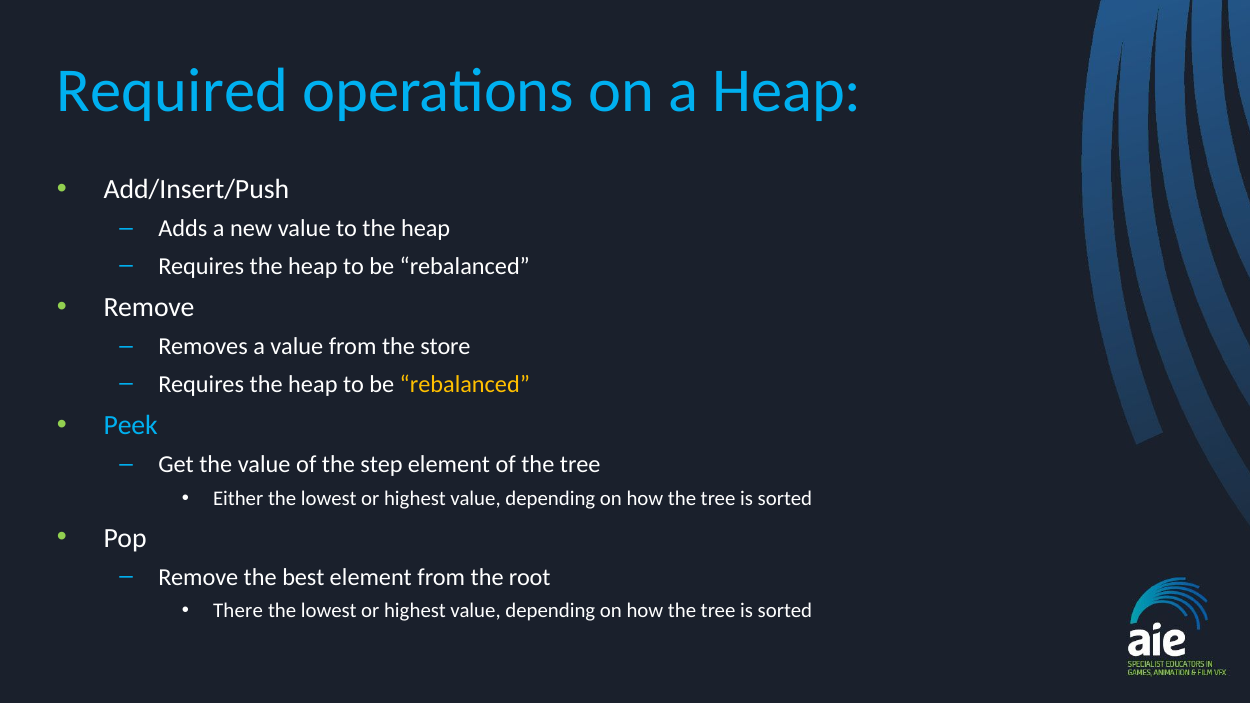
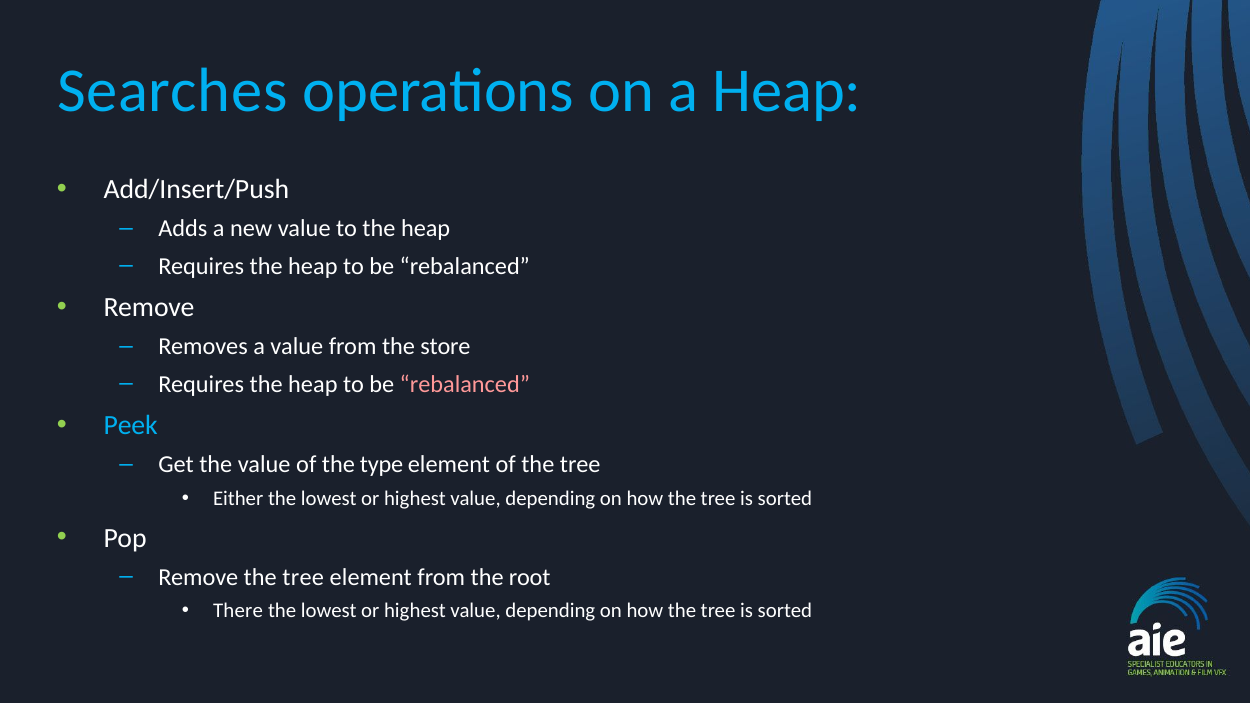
Required: Required -> Searches (172, 91)
rebalanced colour: yellow -> pink (465, 384)
step: step -> type (382, 465)
Remove the best: best -> tree (303, 577)
